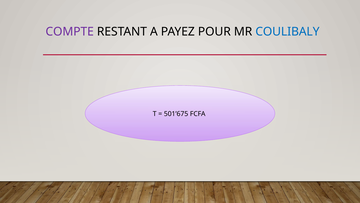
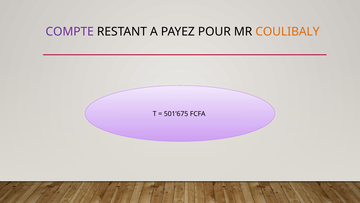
COULIBALY colour: blue -> orange (287, 32)
